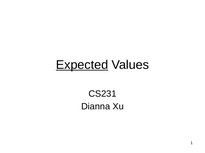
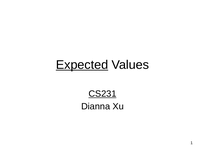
CS231 underline: none -> present (102, 94)
